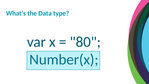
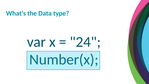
80: 80 -> 24 (85, 42)
